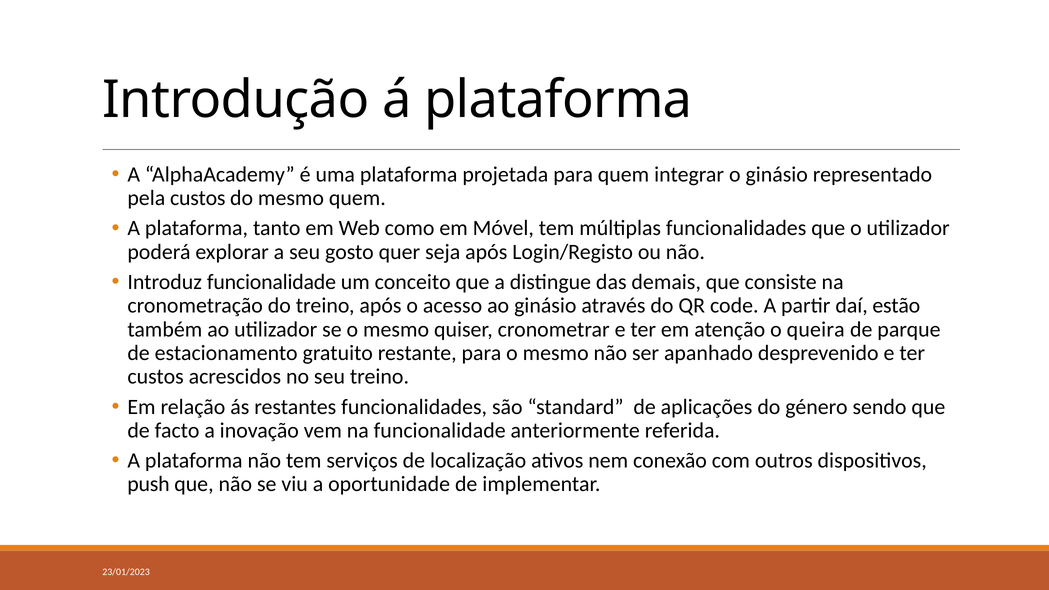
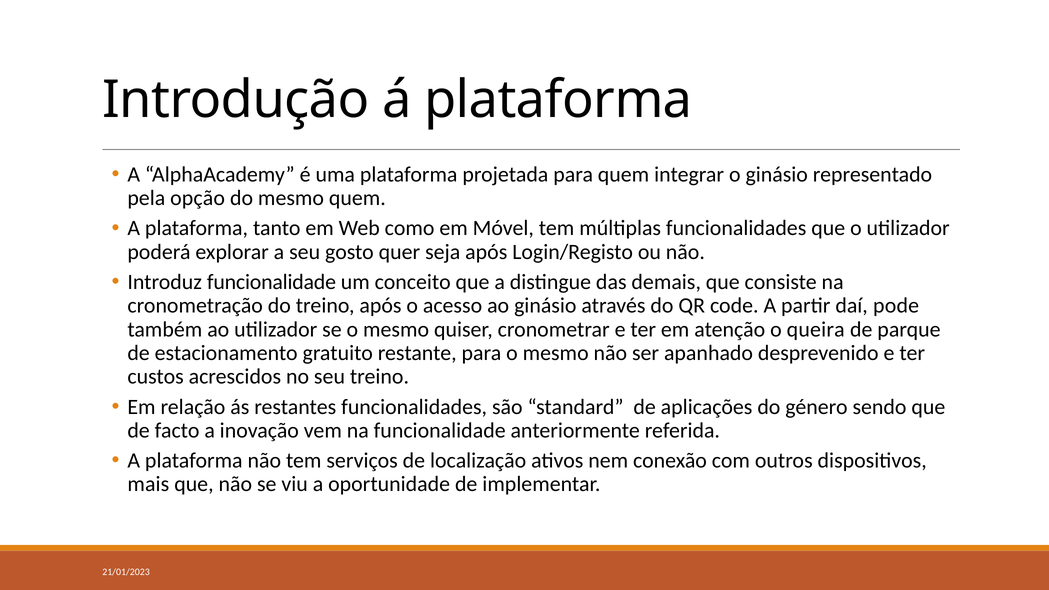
pela custos: custos -> opção (198, 198)
estão: estão -> pode (896, 306)
push: push -> mais (148, 484)
23/01/2023: 23/01/2023 -> 21/01/2023 (126, 572)
